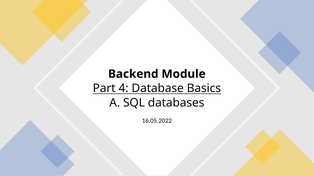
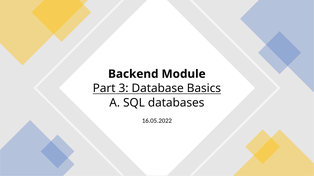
4: 4 -> 3 (124, 89)
